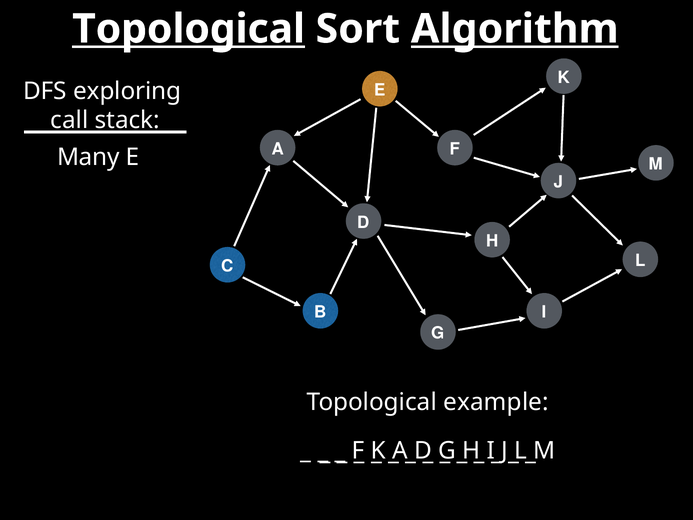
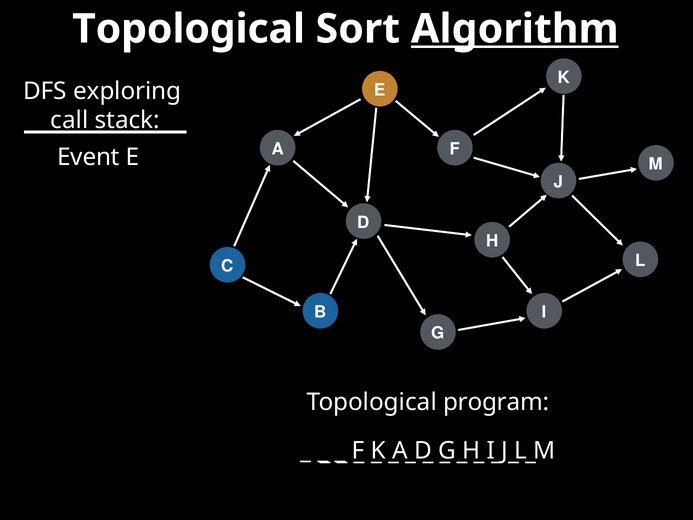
Topological underline: present -> none (189, 29)
Many: Many -> Event (88, 157)
example: example -> program (496, 402)
